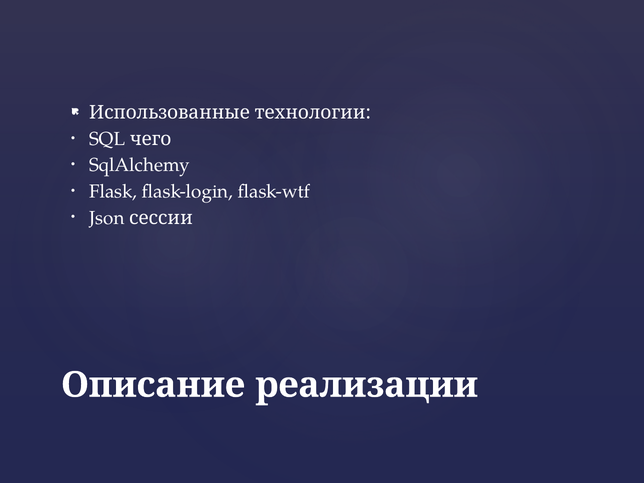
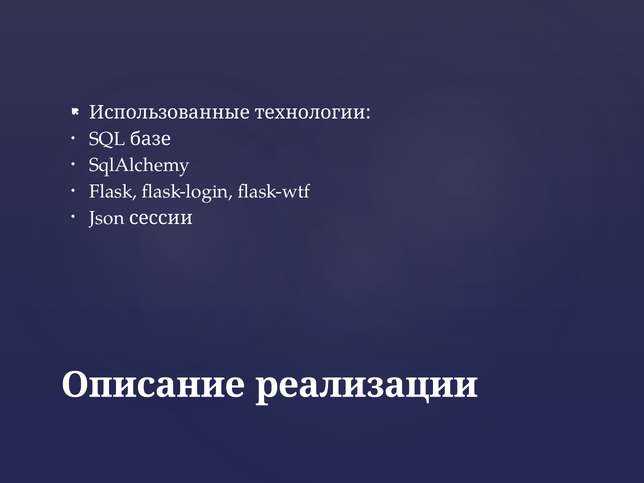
чего: чего -> базе (150, 139)
